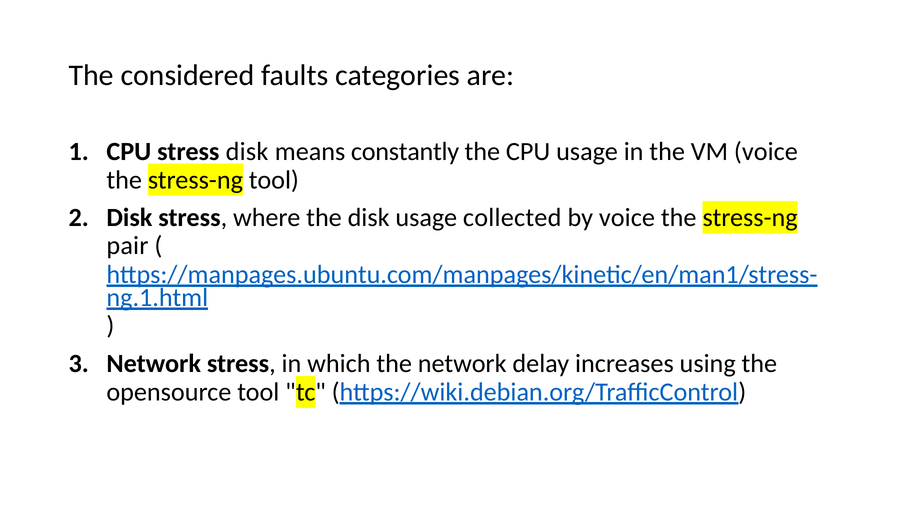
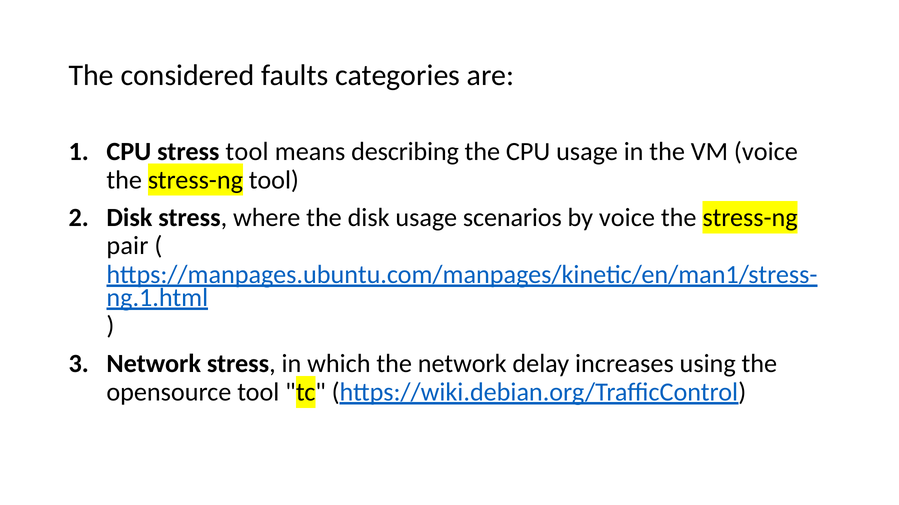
disk: disk -> tool (247, 152)
constantly: constantly -> describing (405, 152)
collected: collected -> scenarios (512, 218)
